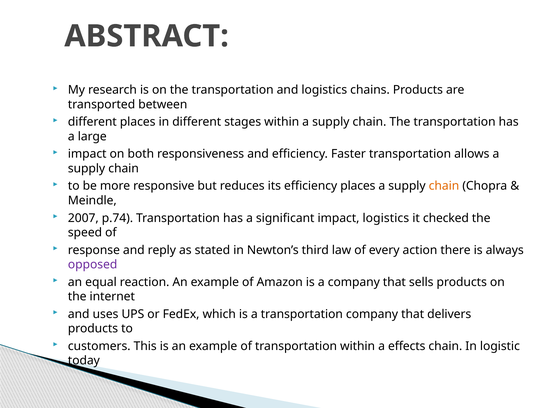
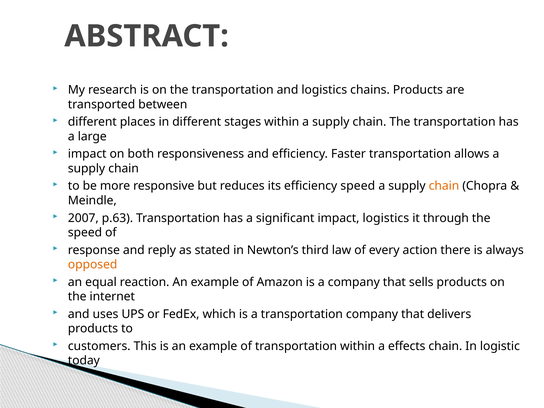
efficiency places: places -> speed (358, 186)
p.74: p.74 -> p.63 (117, 218)
checked: checked -> through (446, 218)
opposed colour: purple -> orange (93, 265)
